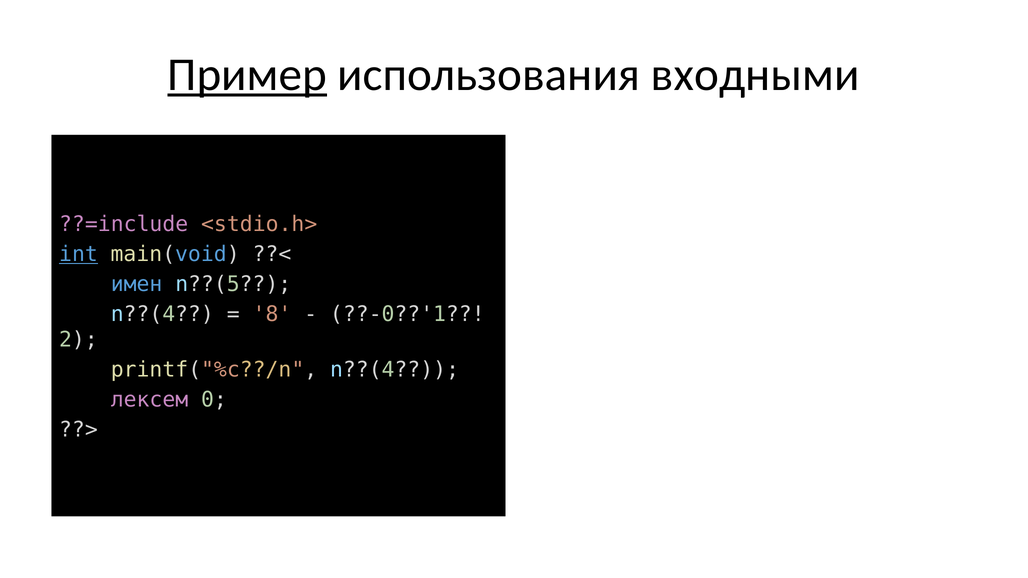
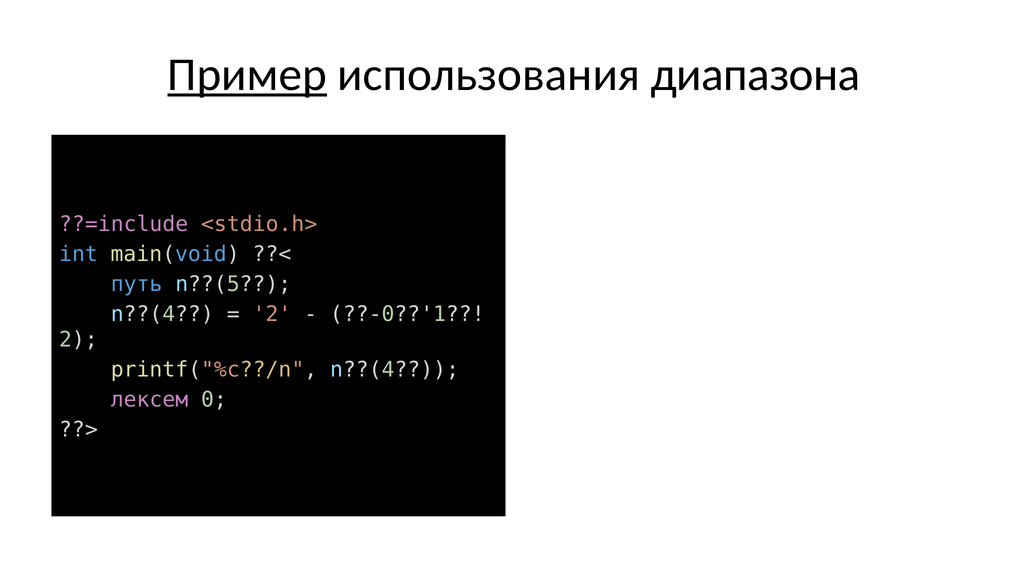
входными: входными -> диапазона (756, 75)
int underline: present -> none (78, 254)
имен: имен -> путь (137, 284)
8: 8 -> 2 (272, 314)
